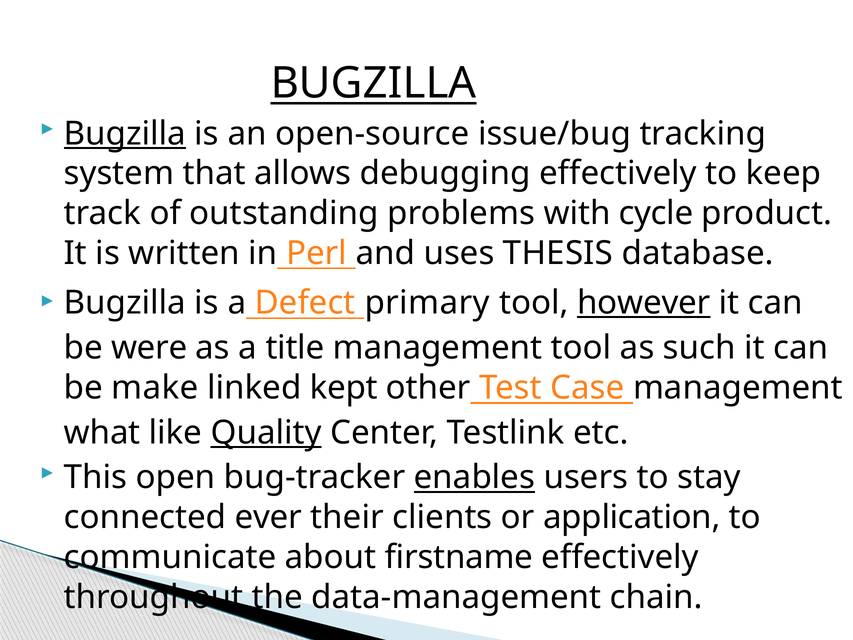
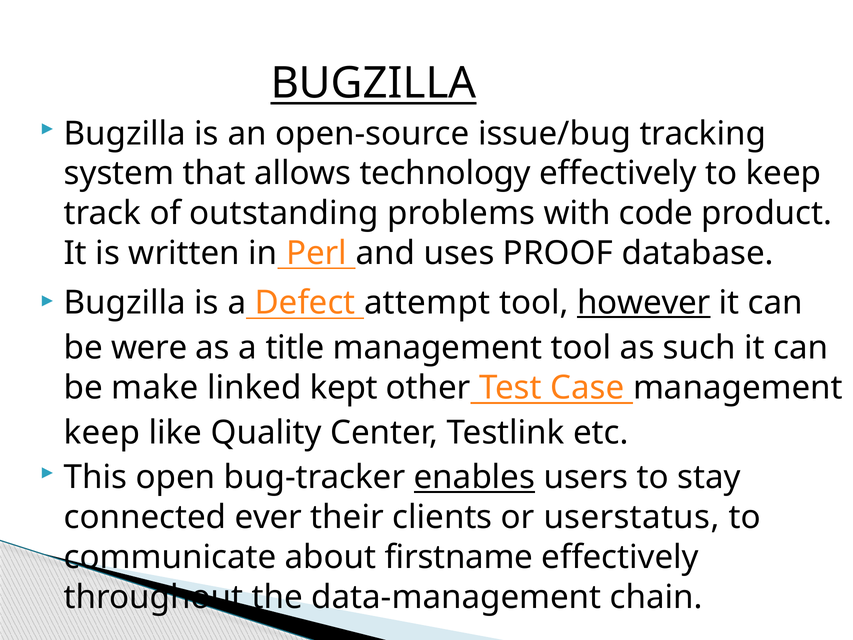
Bugzilla underline: present -> none (125, 134)
debugging: debugging -> technology (445, 173)
cycle: cycle -> code (656, 213)
THESIS: THESIS -> PROOF (558, 253)
primary: primary -> attempt (427, 303)
what: what -> keep (102, 433)
Quality underline: present -> none (266, 433)
application: application -> userstatus (631, 517)
